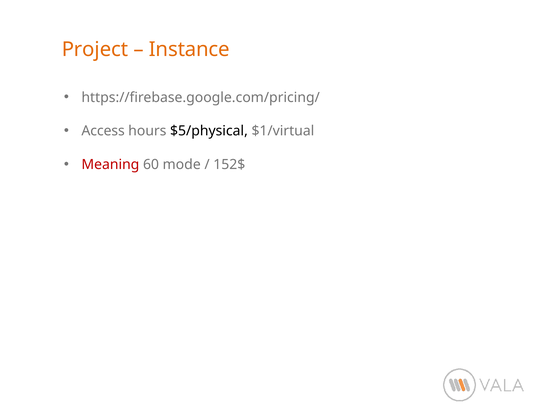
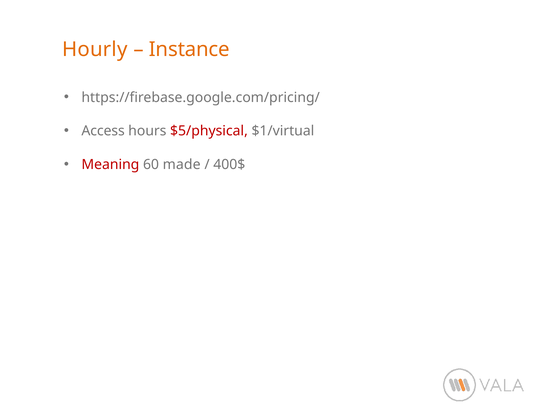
Project: Project -> Hourly (95, 50)
$5/physical colour: black -> red (209, 131)
mode: mode -> made (182, 165)
152$: 152$ -> 400$ (229, 165)
